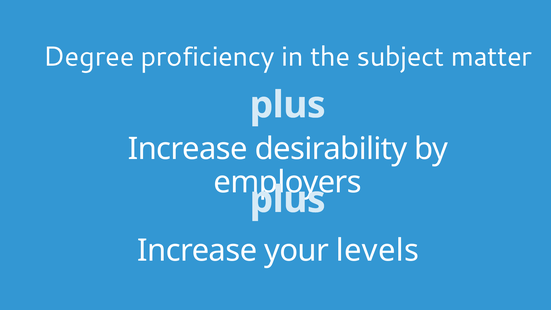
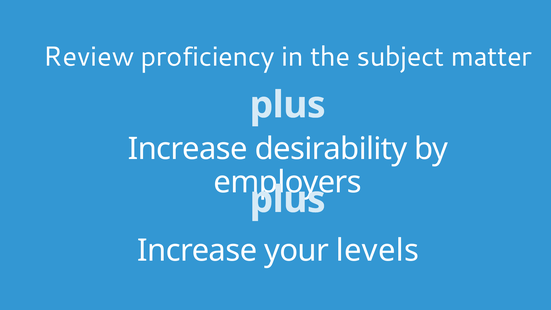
Degree: Degree -> Review (89, 57)
